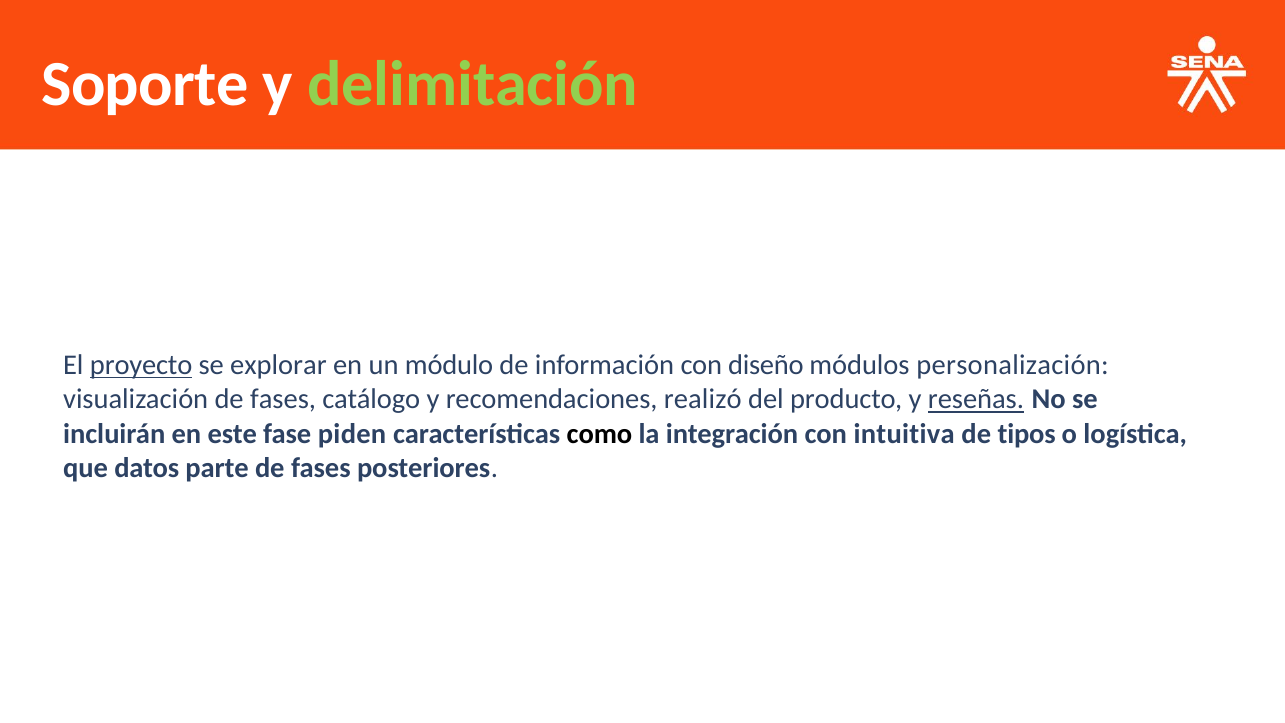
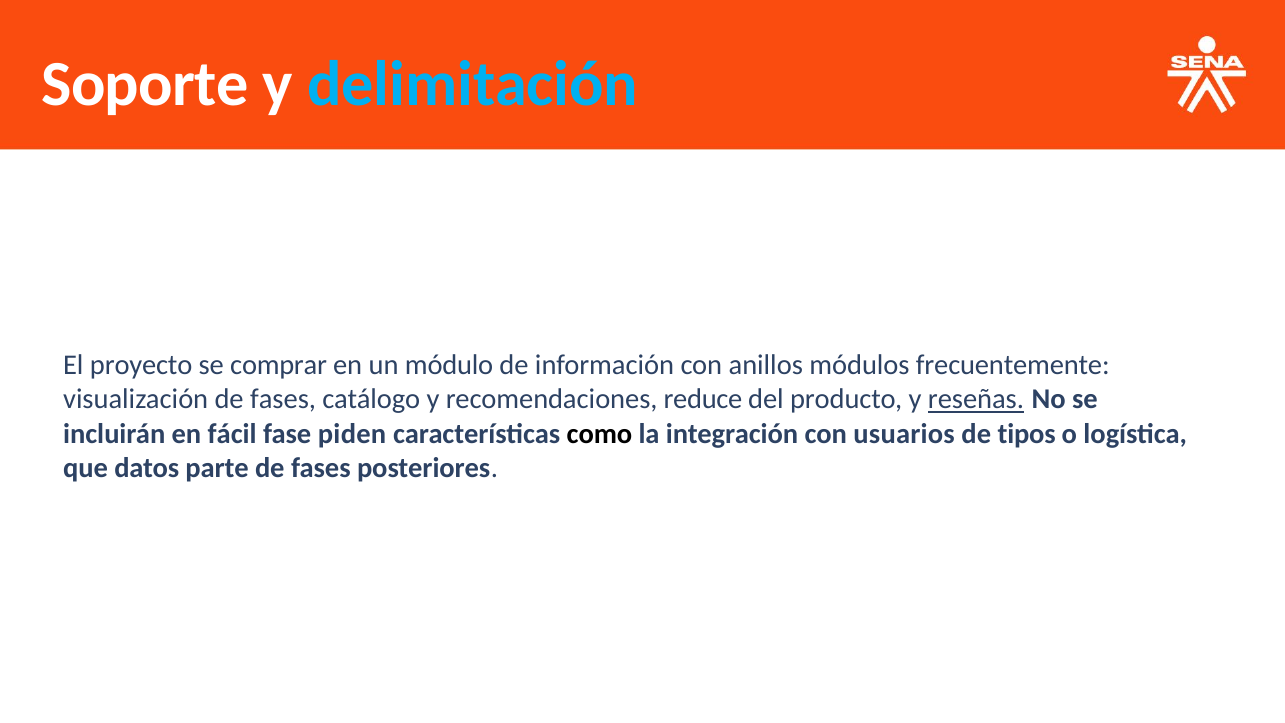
delimitación colour: light green -> light blue (473, 84)
proyecto underline: present -> none (141, 365)
explorar: explorar -> comprar (279, 365)
diseño: diseño -> anillos (766, 365)
personalización: personalización -> frecuentemente (1013, 365)
realizó: realizó -> reduce (703, 399)
este: este -> fácil (232, 434)
intuitiva: intuitiva -> usuarios (904, 434)
